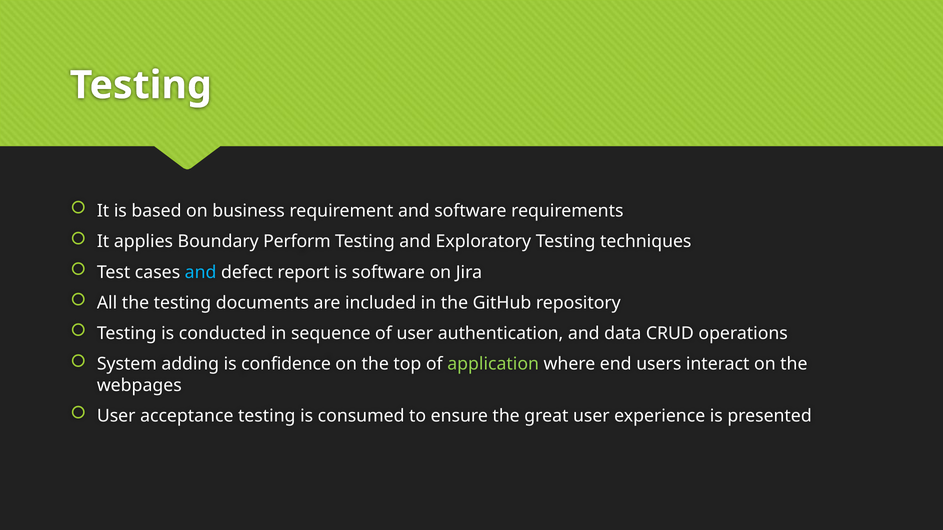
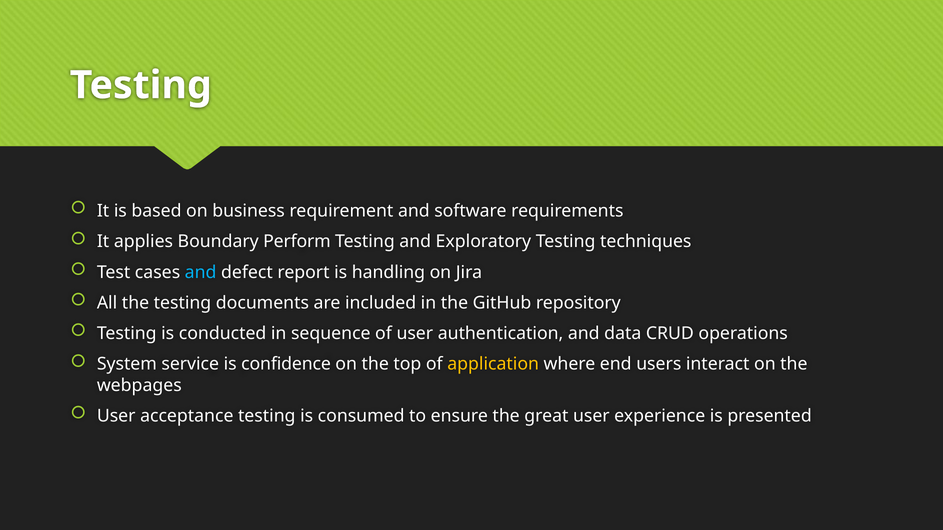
is software: software -> handling (388, 272)
adding: adding -> service (190, 364)
application colour: light green -> yellow (493, 364)
